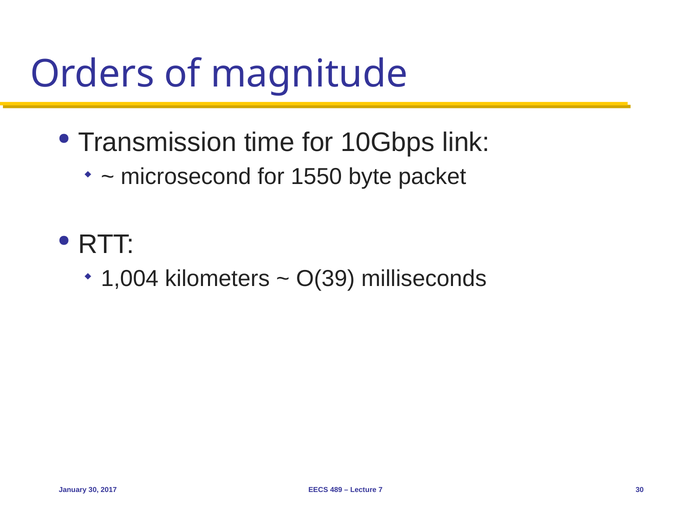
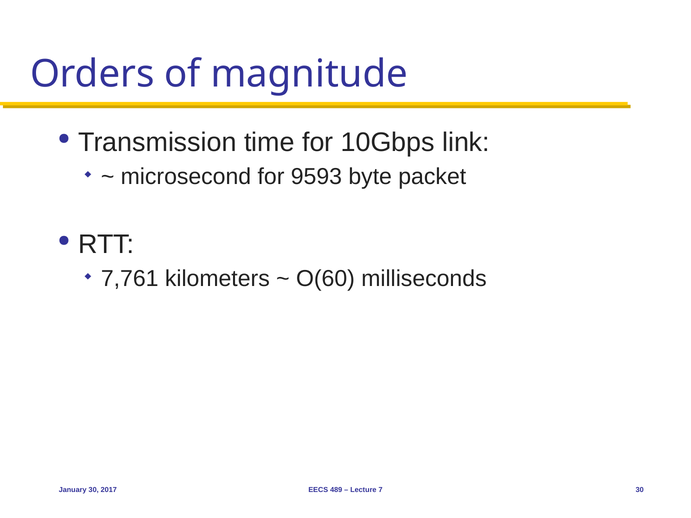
1550: 1550 -> 9593 (316, 177)
1,004: 1,004 -> 7,761 (130, 279)
O(39: O(39 -> O(60 (325, 279)
